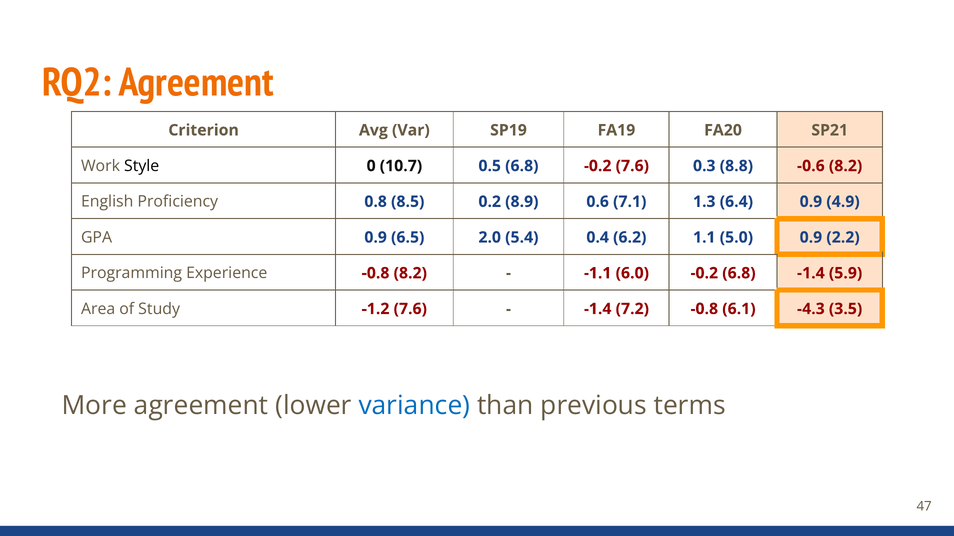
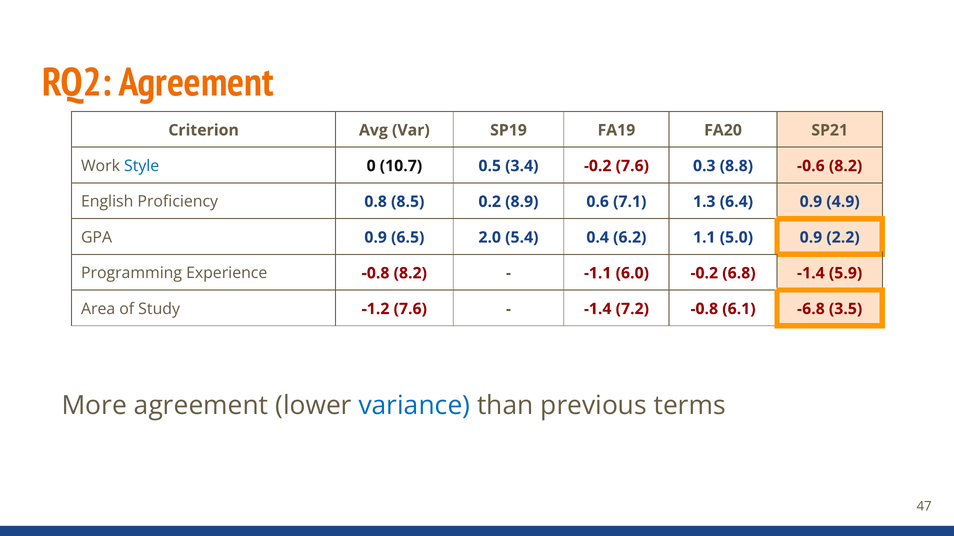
Style colour: black -> blue (142, 166)
0.5 6.8: 6.8 -> 3.4 (522, 166)
-4.3: -4.3 -> -6.8 (811, 309)
